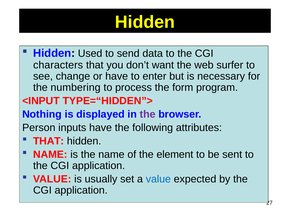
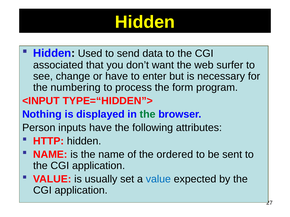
characters: characters -> associated (58, 65)
the colour: purple -> green (148, 115)
THAT: THAT -> HTTP (49, 141)
element: element -> ordered (175, 155)
